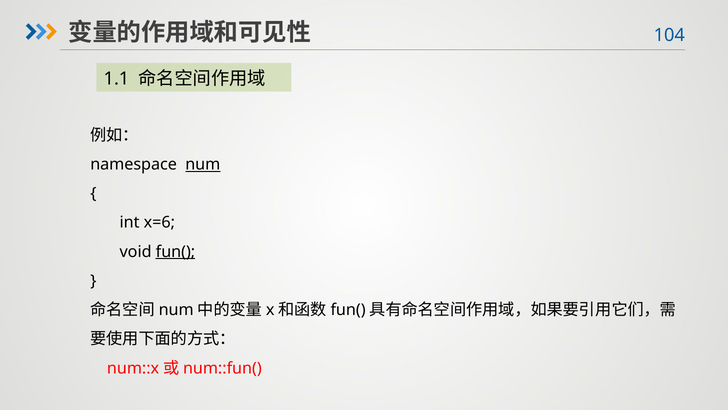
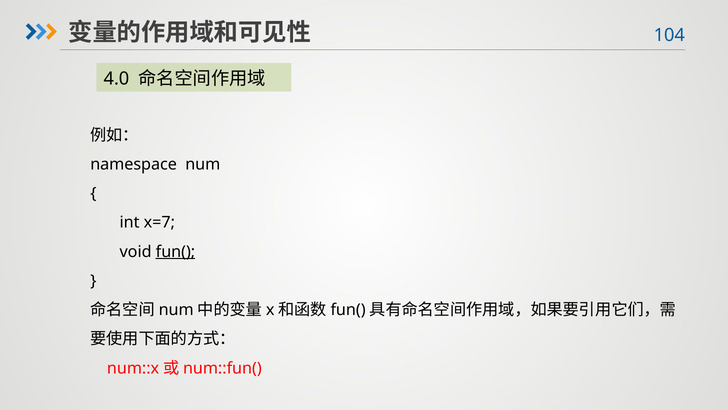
1.1: 1.1 -> 4.0 (116, 78)
num underline: present -> none (203, 164)
x=6: x=6 -> x=7 (159, 222)
